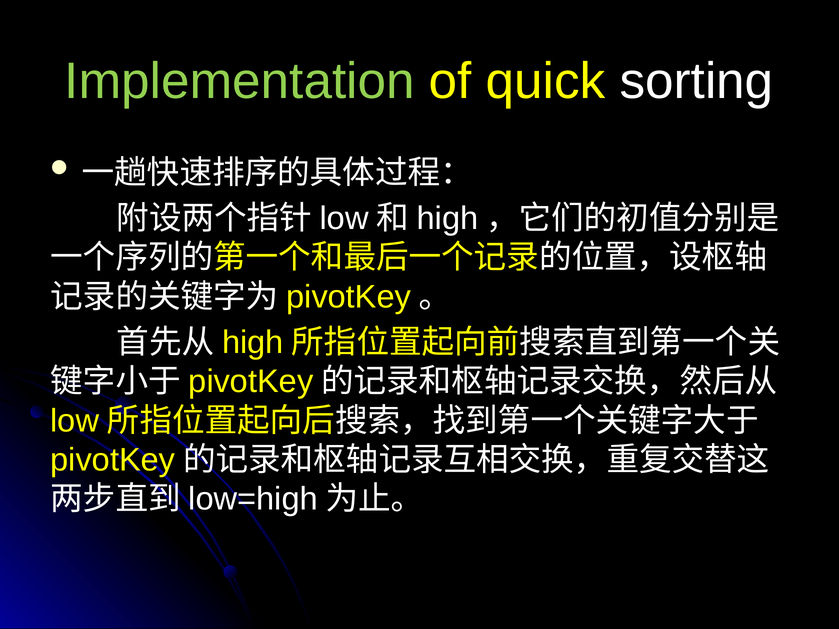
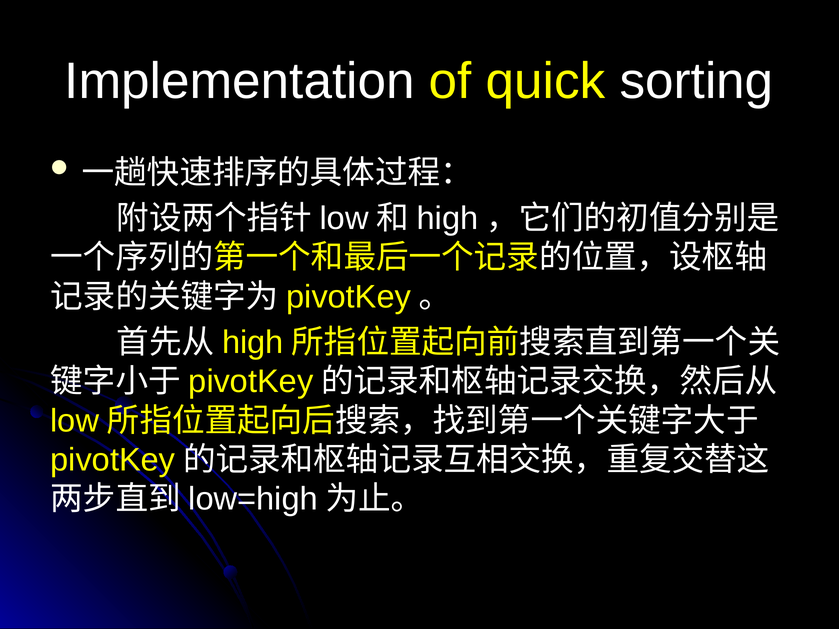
Implementation colour: light green -> white (240, 81)
